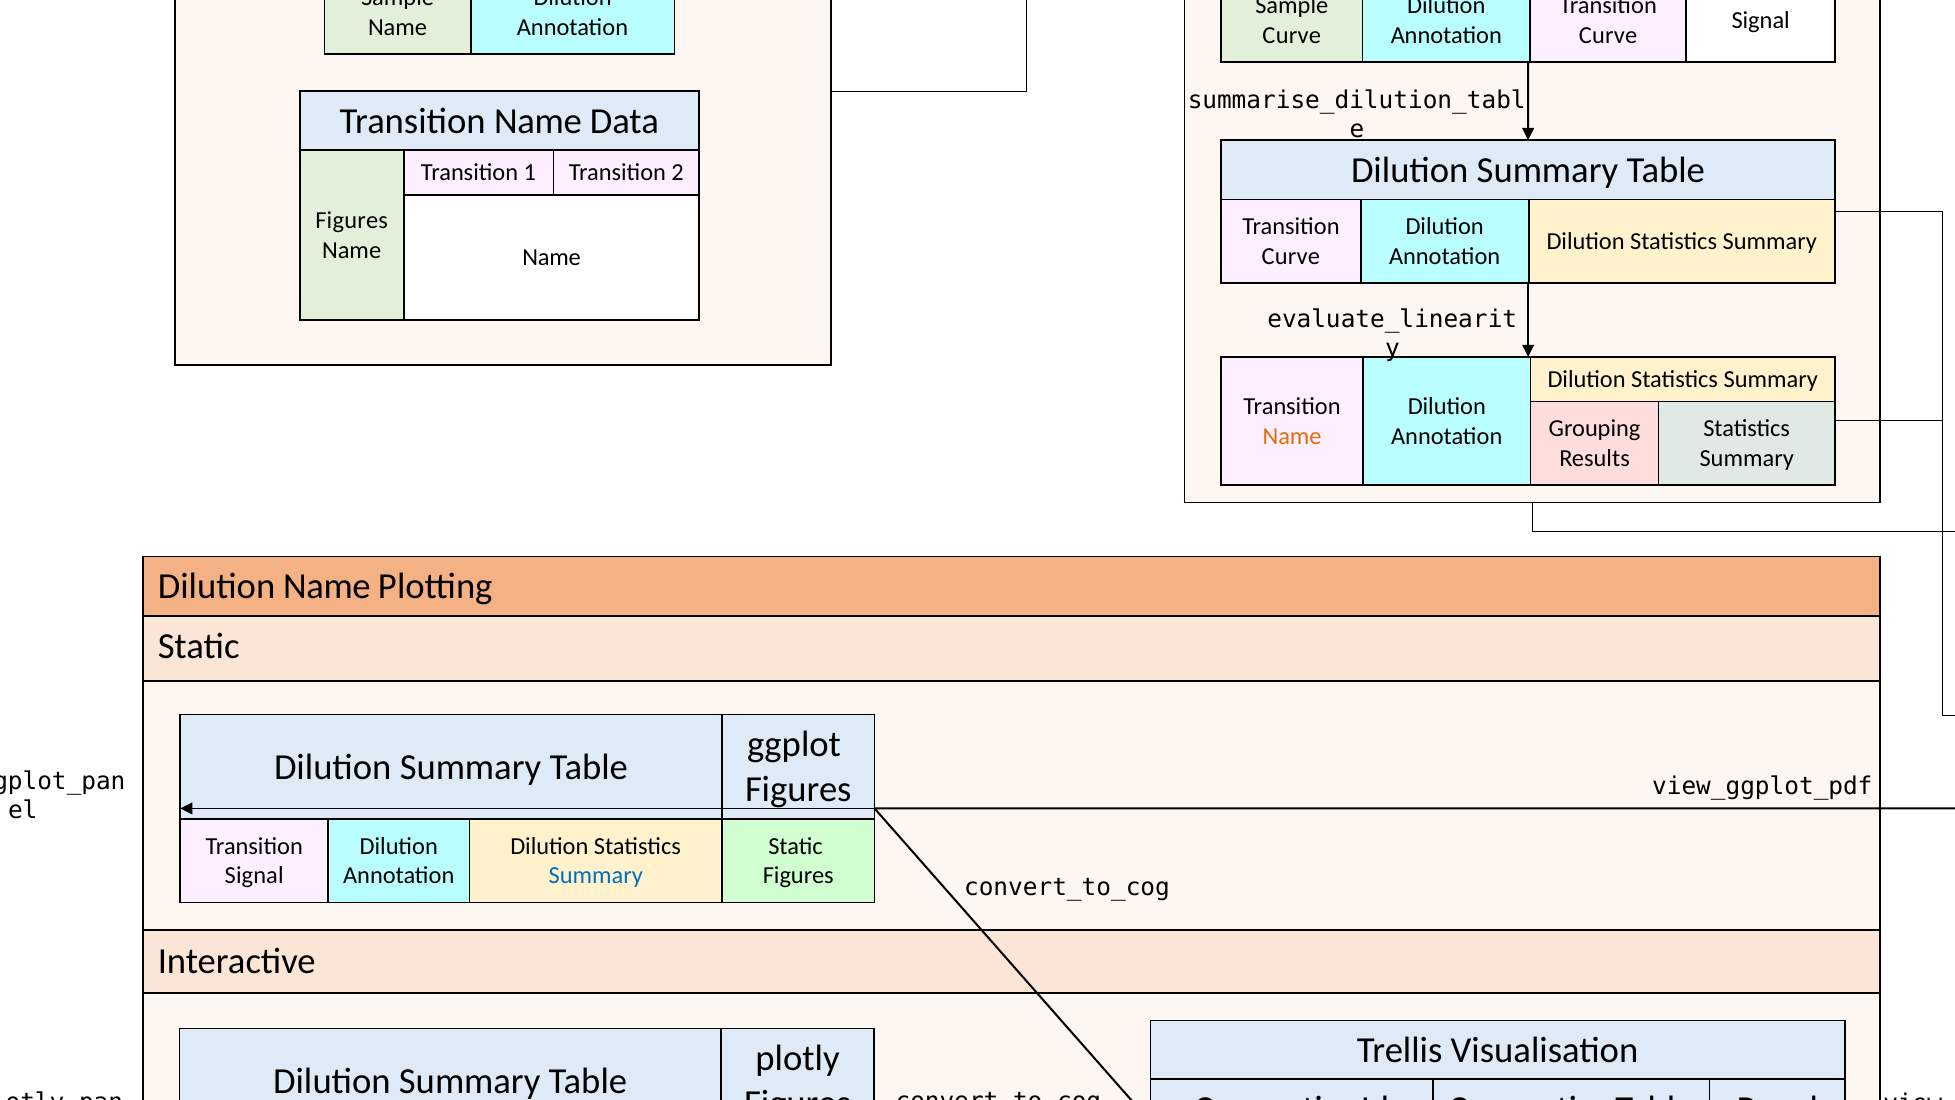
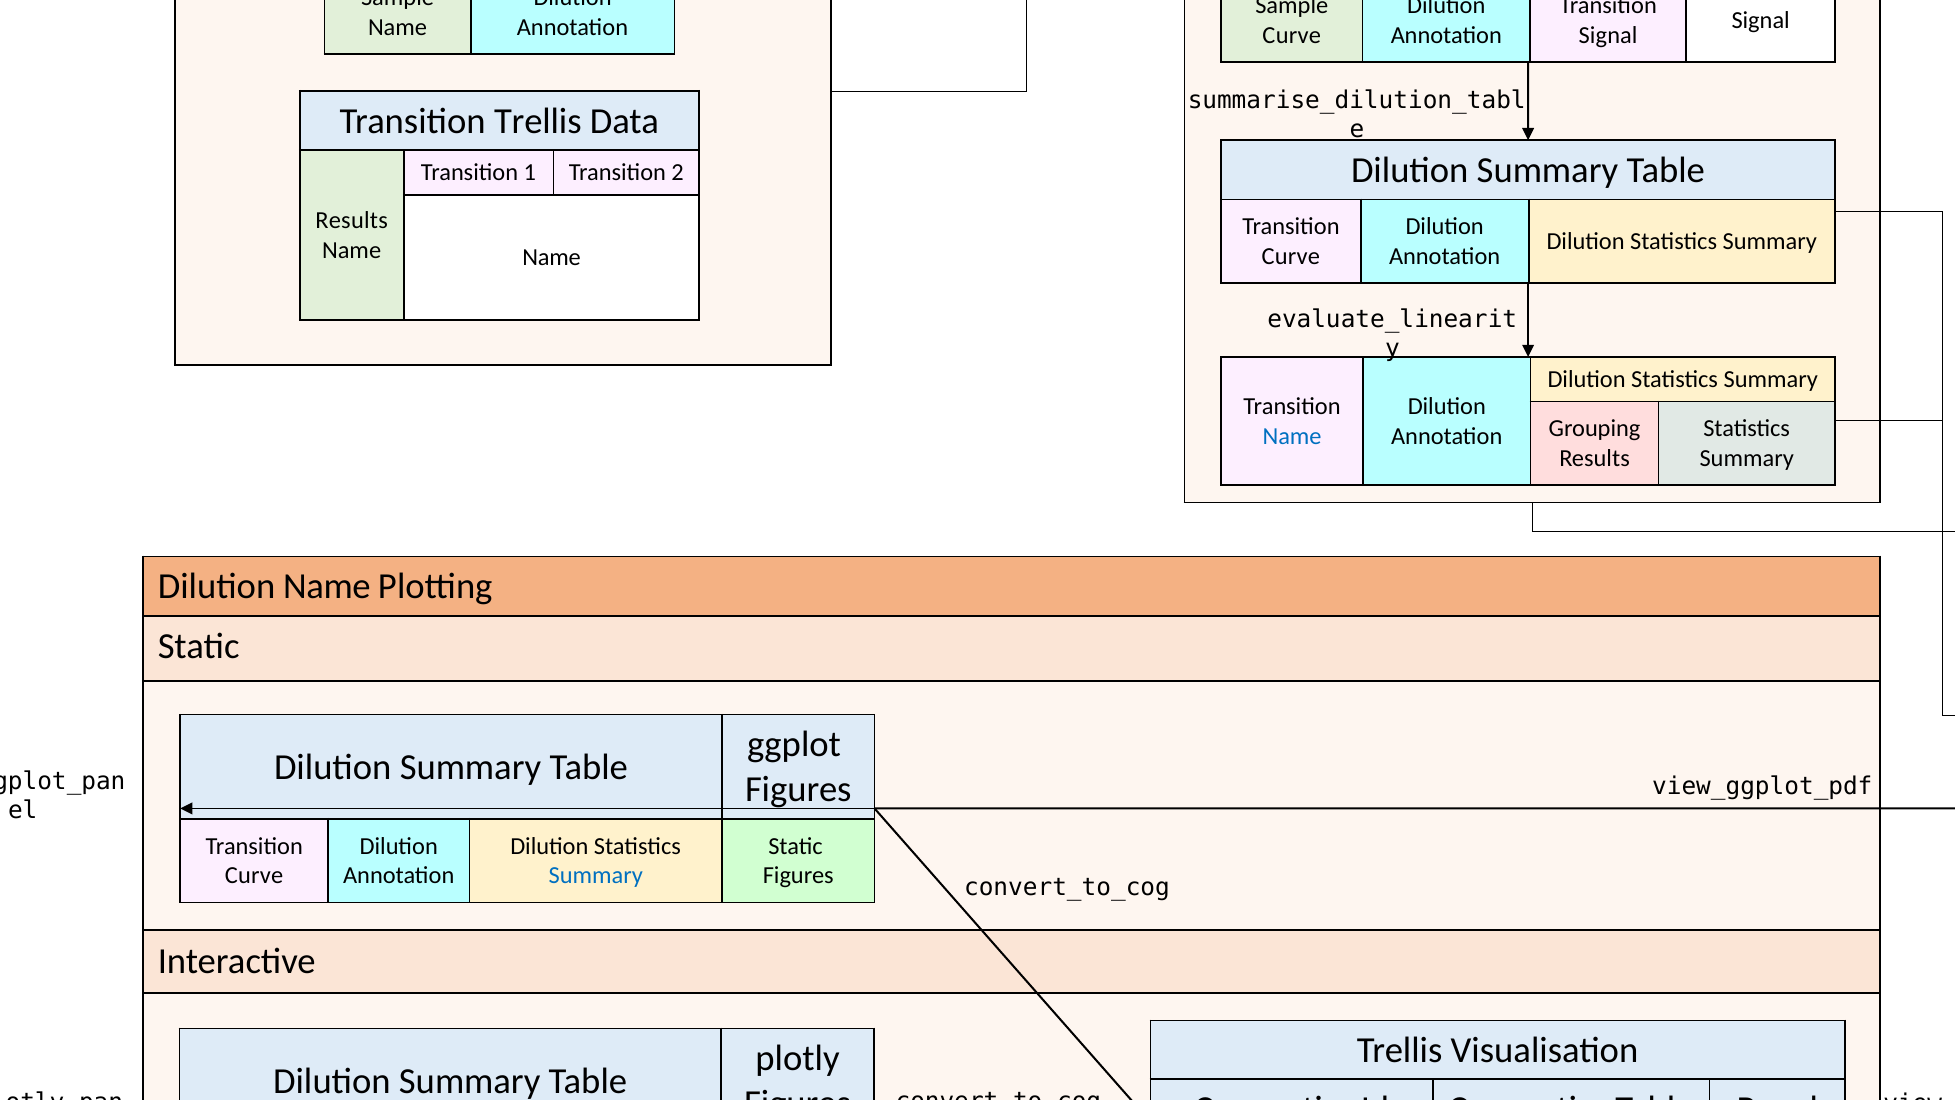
Curve: Curve -> Signal (1608, 35)
Name: Name -> Trellis (538, 121)
Figures: Figures -> Results (352, 221)
Name colour: orange -> blue (1292, 436)
Signal: Signal -> Curve (254, 875)
